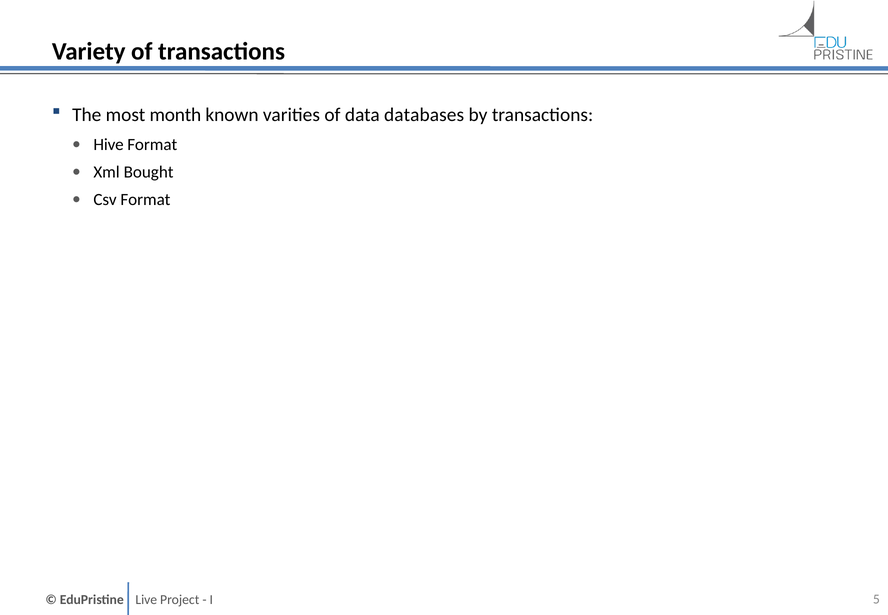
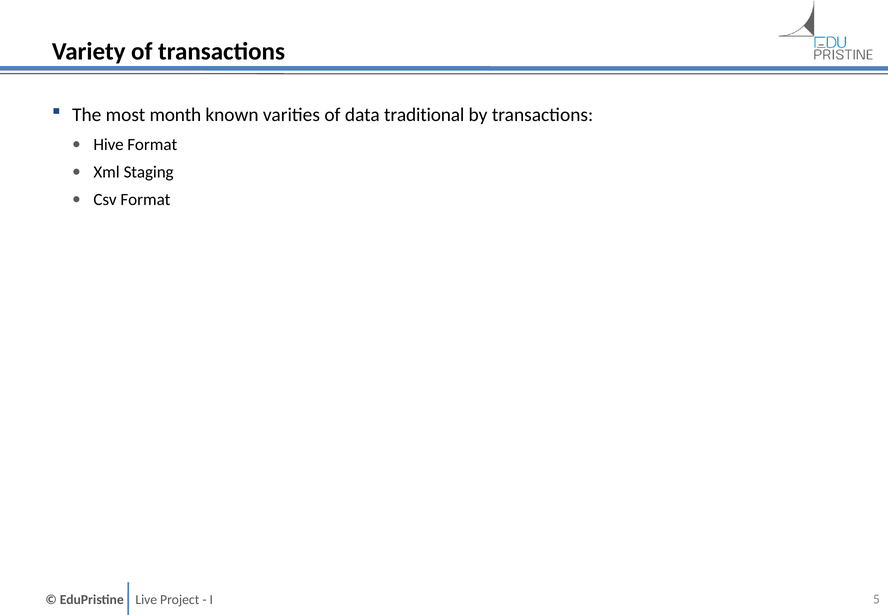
databases: databases -> traditional (424, 115)
Bought: Bought -> Staging (149, 172)
